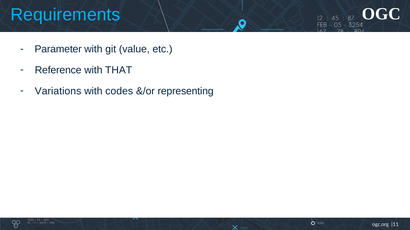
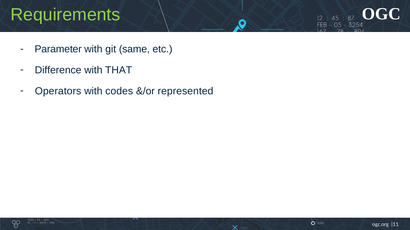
Requirements colour: light blue -> light green (65, 15)
value: value -> same (134, 49)
Reference: Reference -> Difference (58, 70)
Variations: Variations -> Operators (58, 91)
representing: representing -> represented (186, 91)
